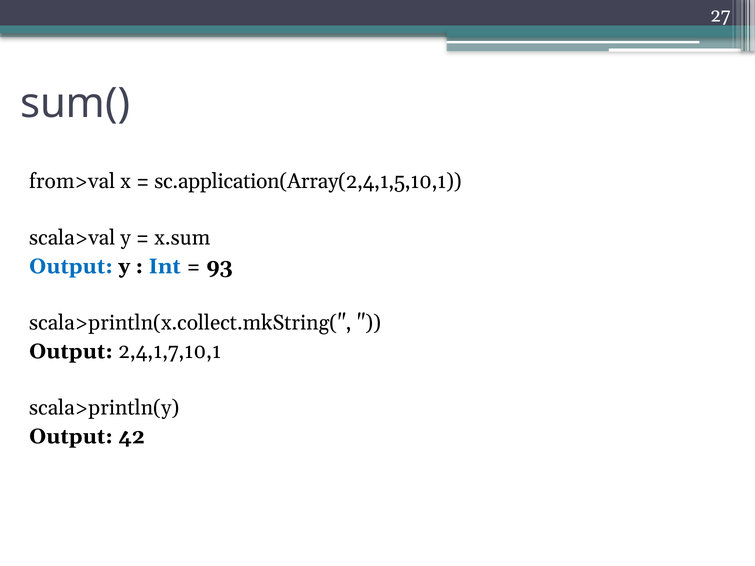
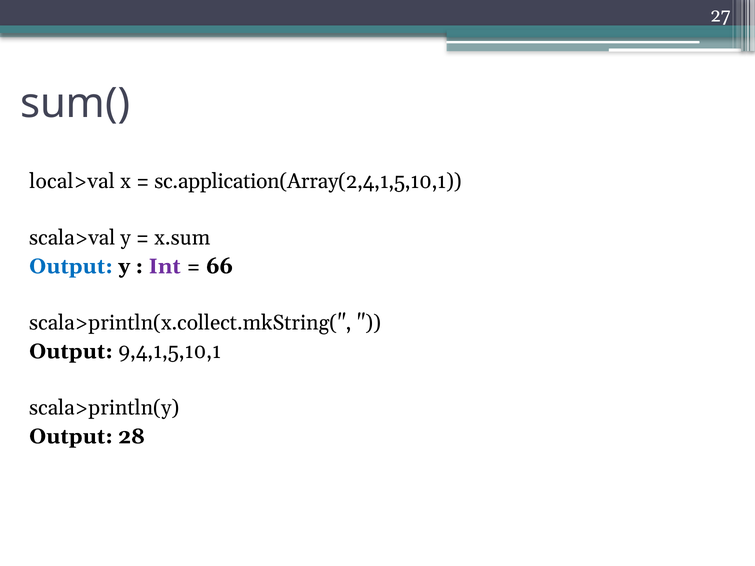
from>val: from>val -> local>val (72, 181)
Int colour: blue -> purple (165, 266)
93: 93 -> 66 (220, 266)
2,4,1,7,10,1: 2,4,1,7,10,1 -> 9,4,1,5,10,1 (170, 352)
42: 42 -> 28 (132, 437)
